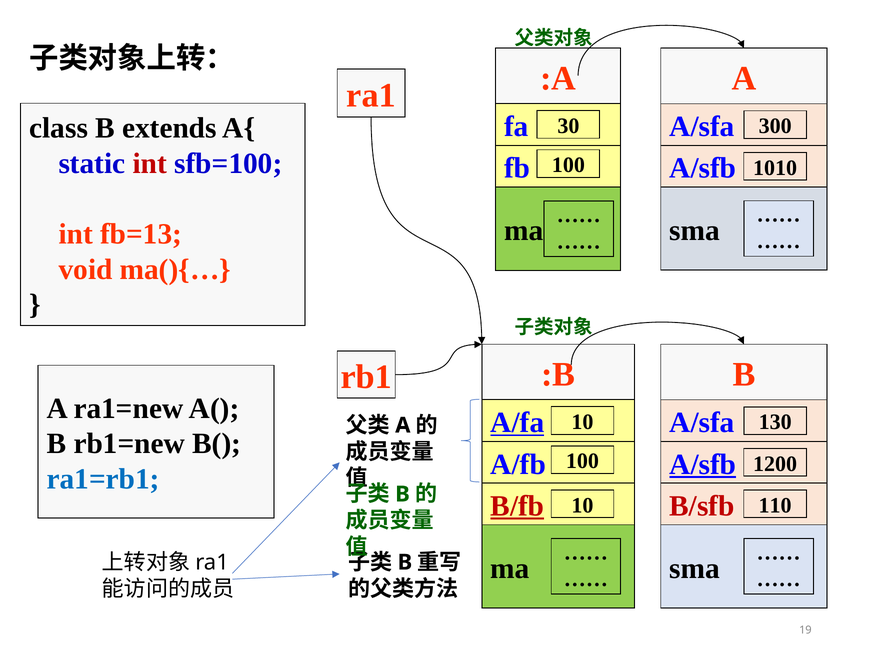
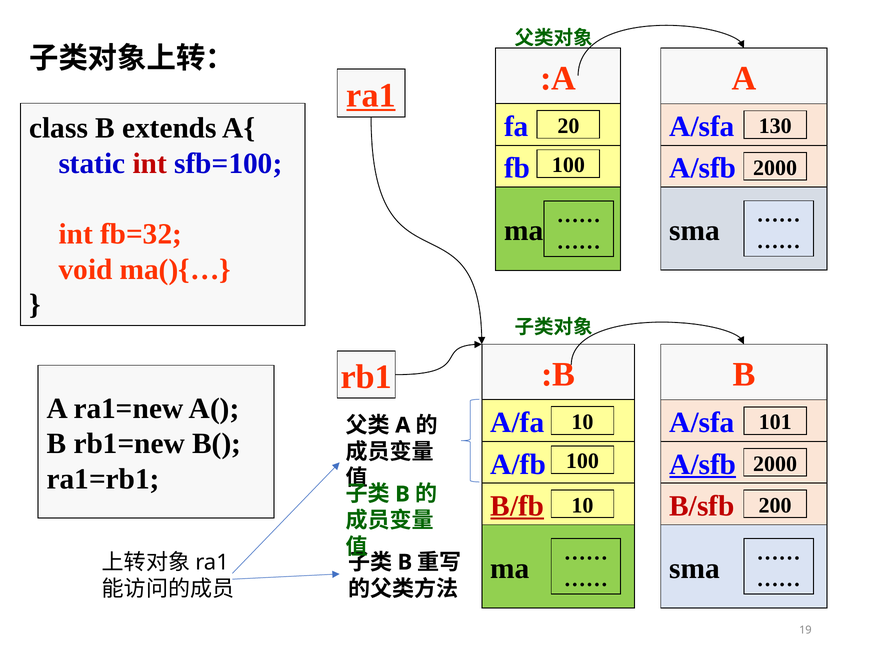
ra1 underline: none -> present (371, 95)
30: 30 -> 20 (568, 126)
300: 300 -> 130 (775, 126)
1010: 1010 -> 2000 (775, 168)
fb=13: fb=13 -> fb=32 (141, 234)
A/fa underline: present -> none (517, 422)
130: 130 -> 101 (775, 422)
1200: 1200 -> 2000 (775, 464)
ra1=rb1 colour: blue -> black (103, 479)
110: 110 -> 200 (775, 505)
